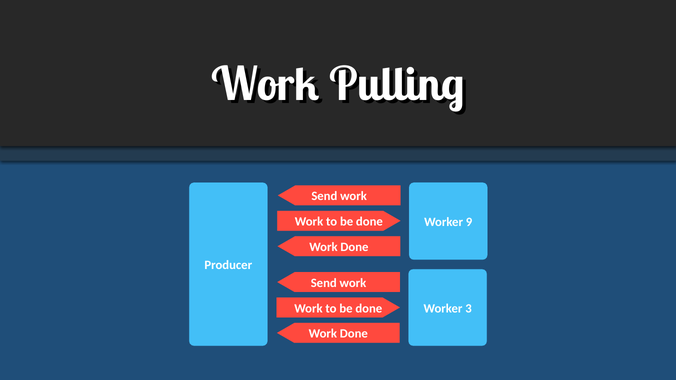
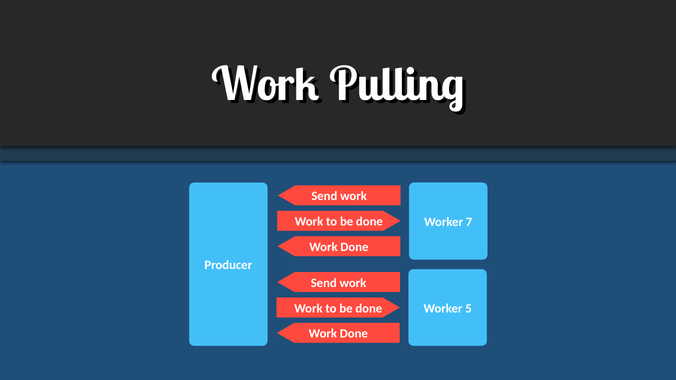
9: 9 -> 7 (469, 222)
3: 3 -> 5 (468, 309)
